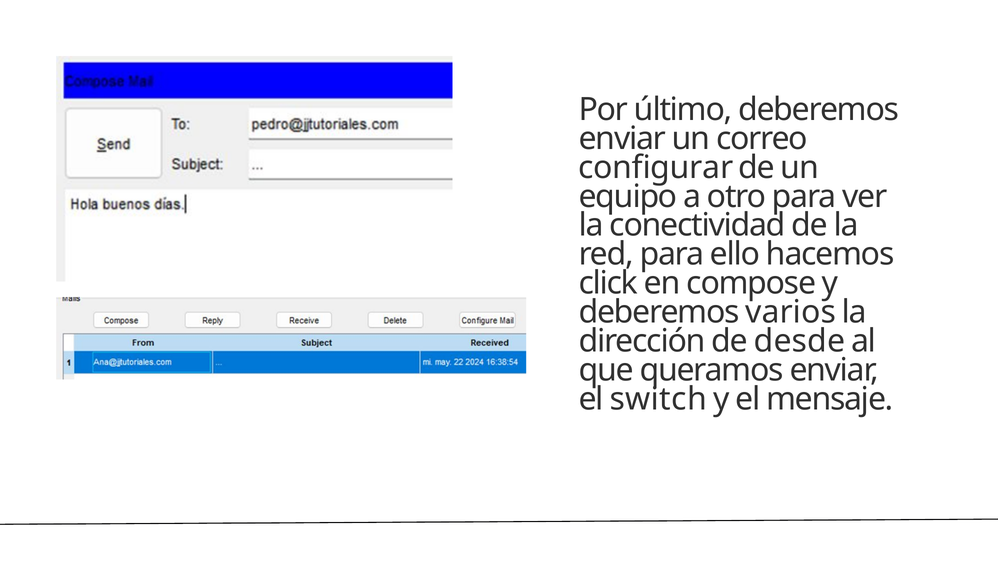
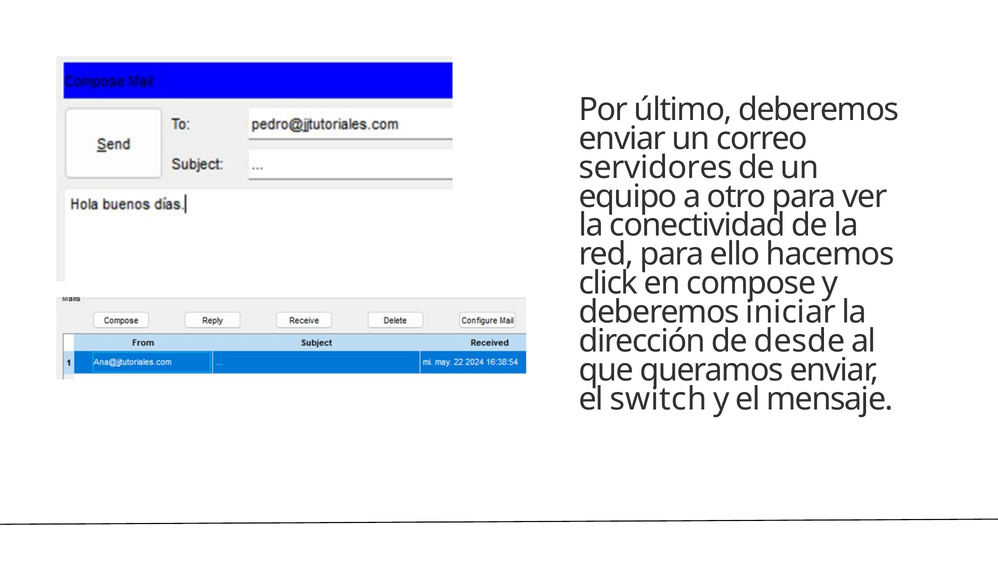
configurar: configurar -> servidores (656, 167)
varios: varios -> iniciar (791, 312)
